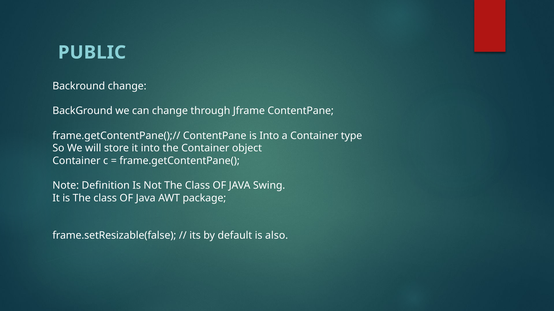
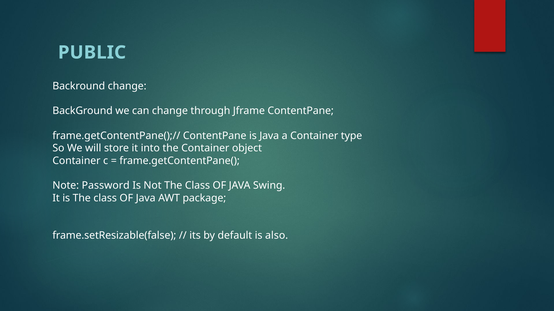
is Into: Into -> Java (269, 136)
Definition: Definition -> Password (106, 186)
